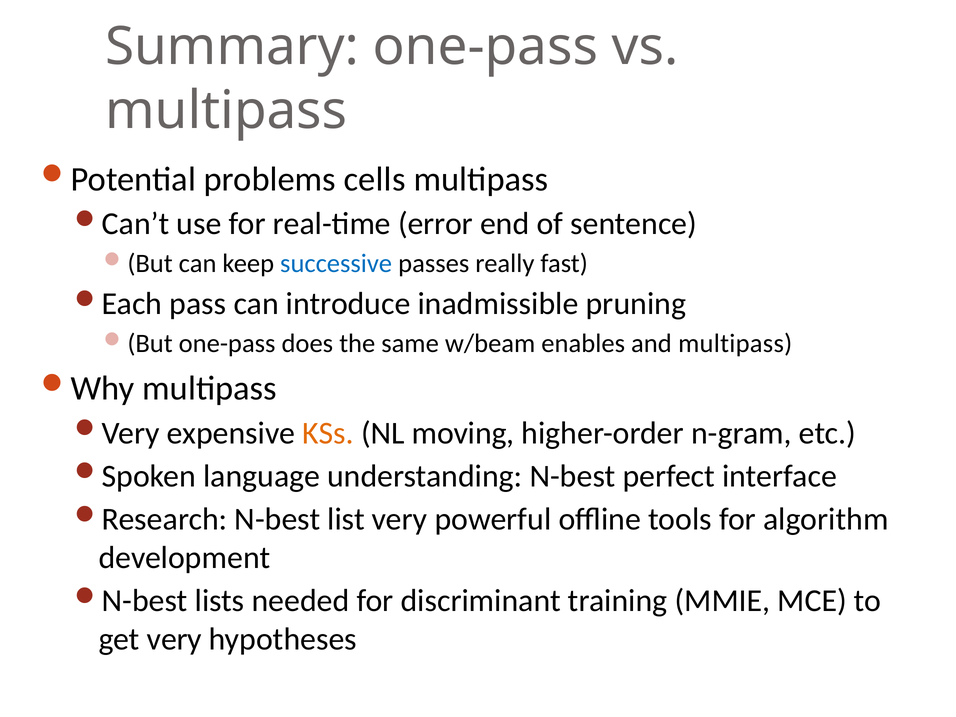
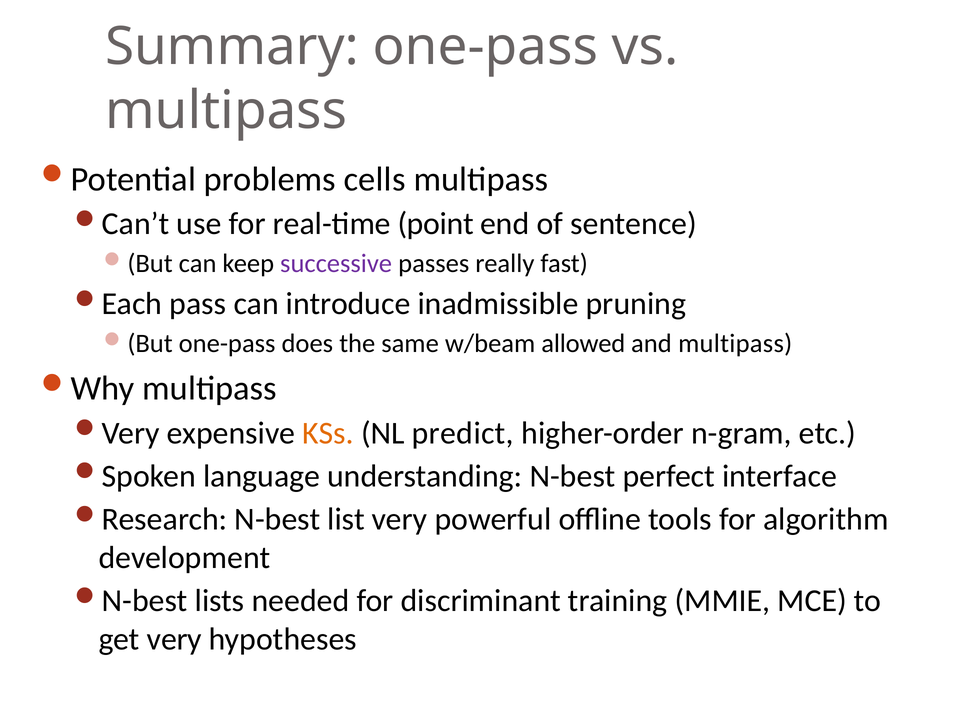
error: error -> point (436, 224)
successive colour: blue -> purple (336, 264)
enables: enables -> allowed (583, 344)
moving: moving -> predict (463, 433)
